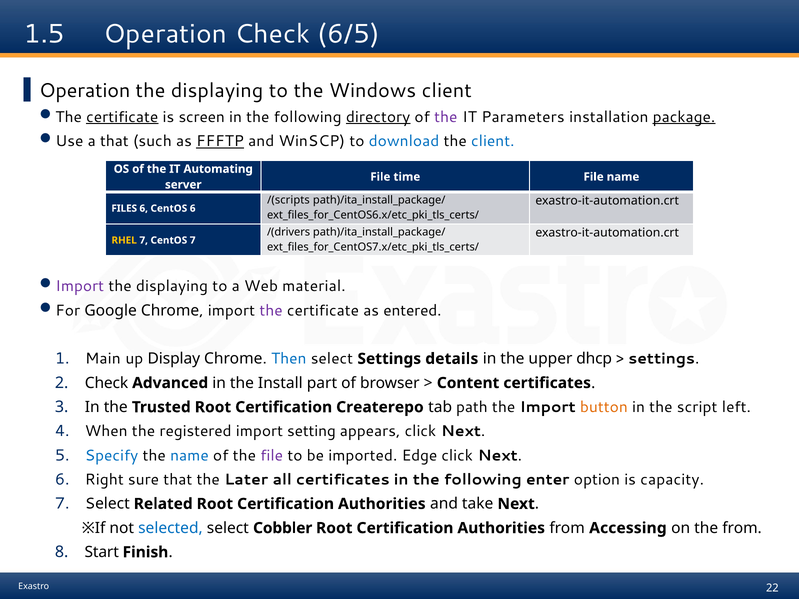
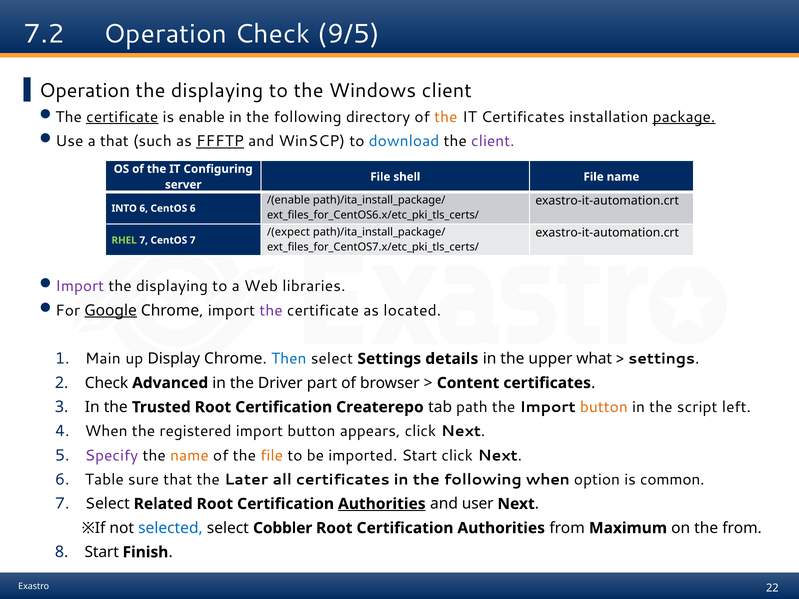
1.5: 1.5 -> 7.2 (44, 34)
6/5: 6/5 -> 9/5 (349, 34)
screen: screen -> enable (202, 117)
directory underline: present -> none (378, 117)
the colour: purple -> orange (446, 117)
IT Parameters: Parameters -> Certificates (523, 117)
client colour: blue -> purple (493, 141)
Automating: Automating -> Configuring (218, 169)
time: time -> shell (407, 177)
/(scripts: /(scripts -> /(enable (289, 200)
FILES: FILES -> INTO (124, 208)
/(drivers: /(drivers -> /(expect (288, 232)
RHEL colour: yellow -> light green (124, 240)
material: material -> libraries (314, 286)
Google underline: none -> present (111, 311)
entered: entered -> located (412, 311)
dhcp: dhcp -> what (594, 359)
Install: Install -> Driver (280, 383)
setting: setting -> button (311, 431)
Specify colour: blue -> purple (112, 456)
name colour: blue -> orange (189, 456)
file colour: purple -> orange (272, 456)
imported Edge: Edge -> Start (419, 456)
Right: Right -> Table (104, 480)
following enter: enter -> when (548, 480)
capacity: capacity -> common (672, 480)
Authorities underline: none -> present (382, 504)
take: take -> user (478, 504)
Accessing: Accessing -> Maximum (628, 528)
